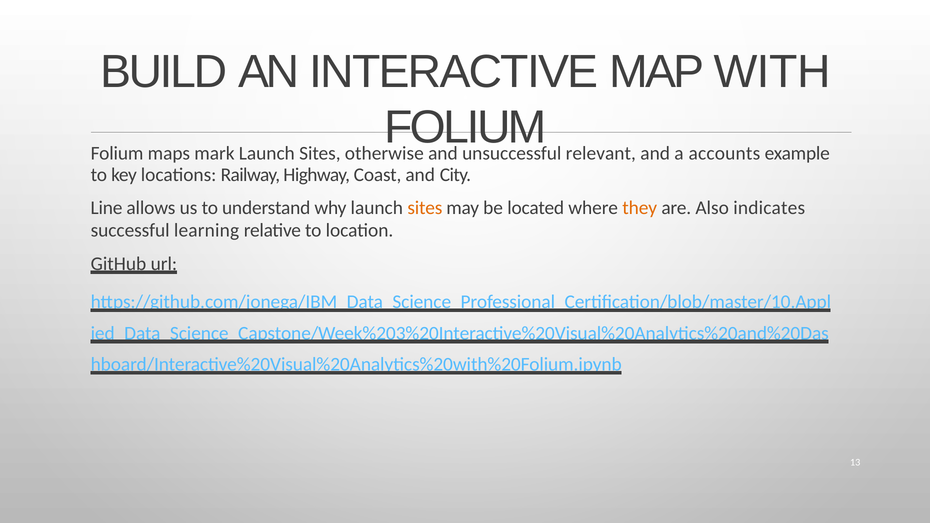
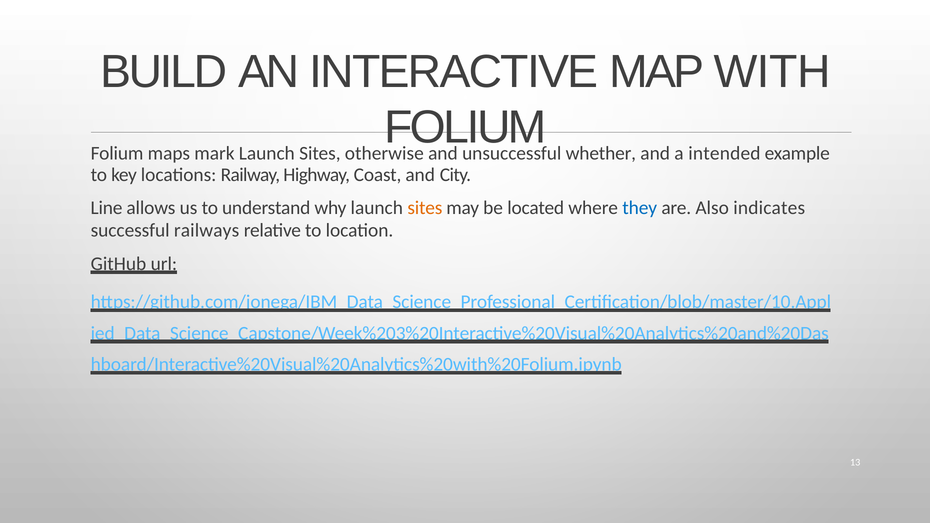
relevant: relevant -> whether (601, 154)
accounts: accounts -> intended (724, 154)
they colour: orange -> blue (640, 208)
learning: learning -> railways (207, 230)
